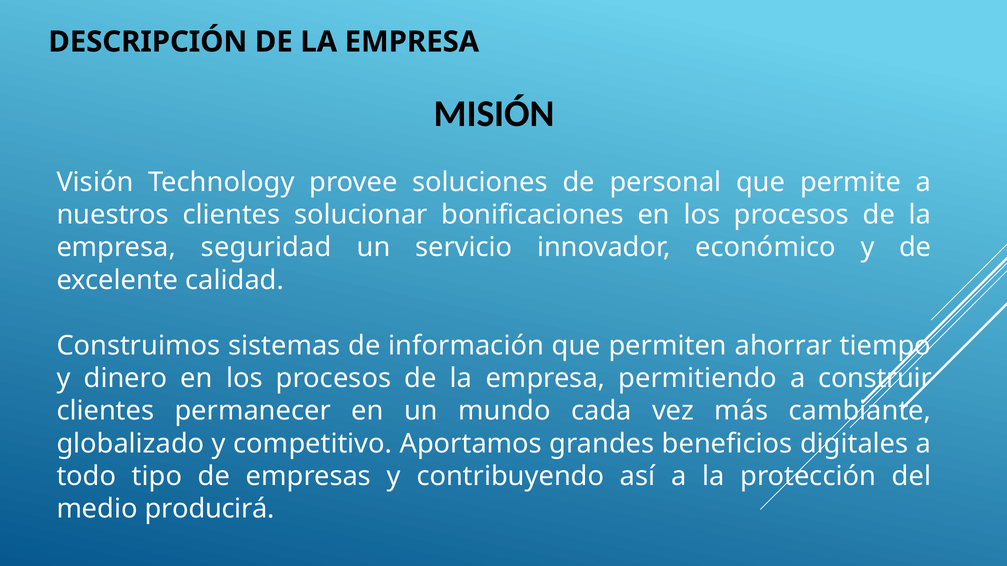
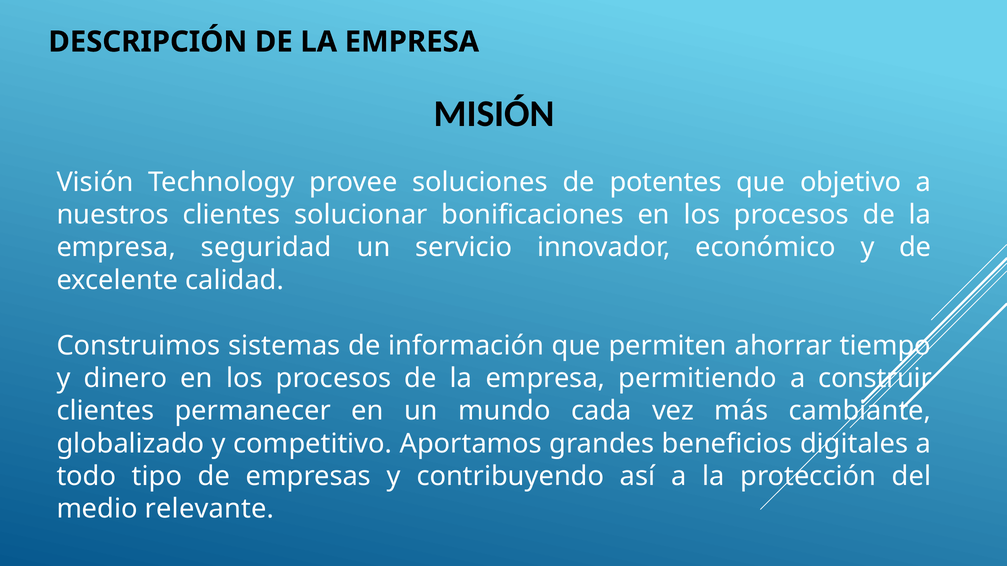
personal: personal -> potentes (666, 182)
permite: permite -> objetivo (851, 182)
producirá: producirá -> relevante (209, 509)
